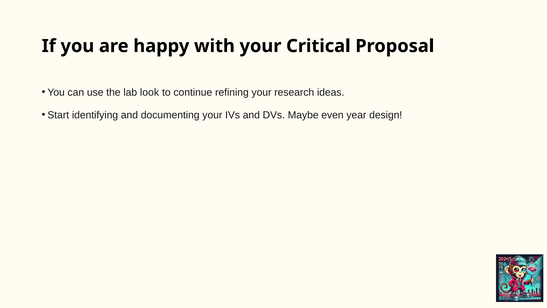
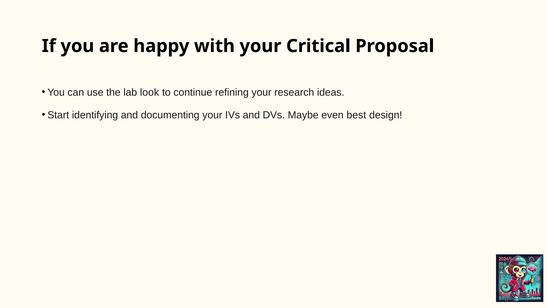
year: year -> best (356, 115)
